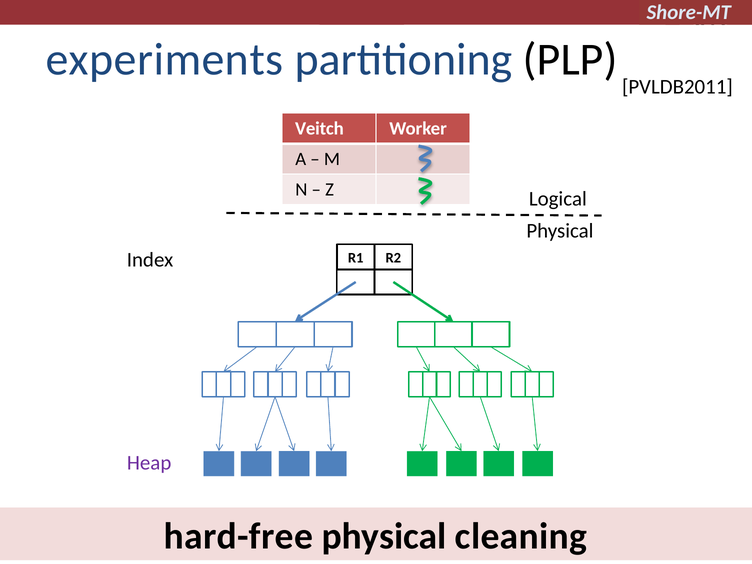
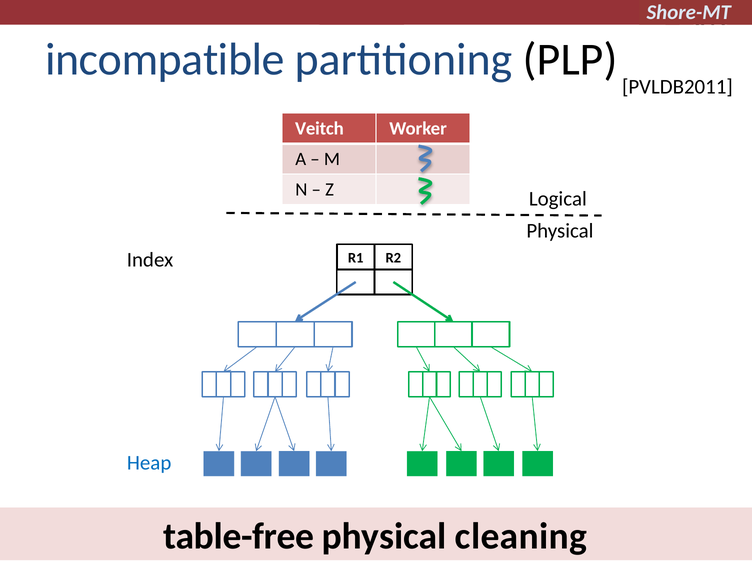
experiments: experiments -> incompatible (165, 60)
Heap colour: purple -> blue (149, 463)
hard-free: hard-free -> table-free (239, 537)
